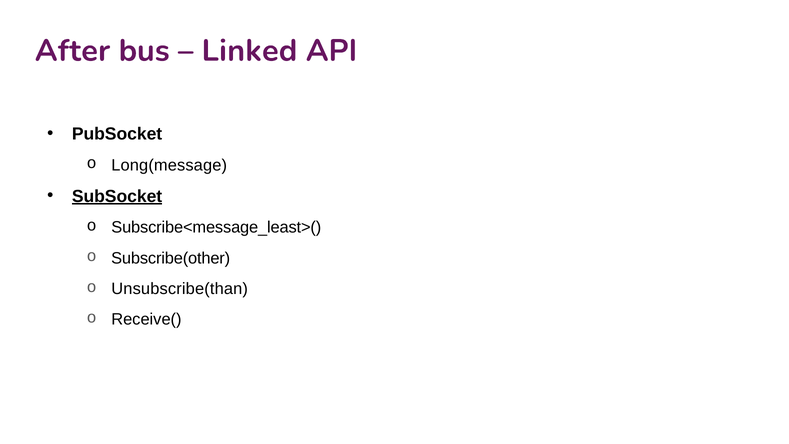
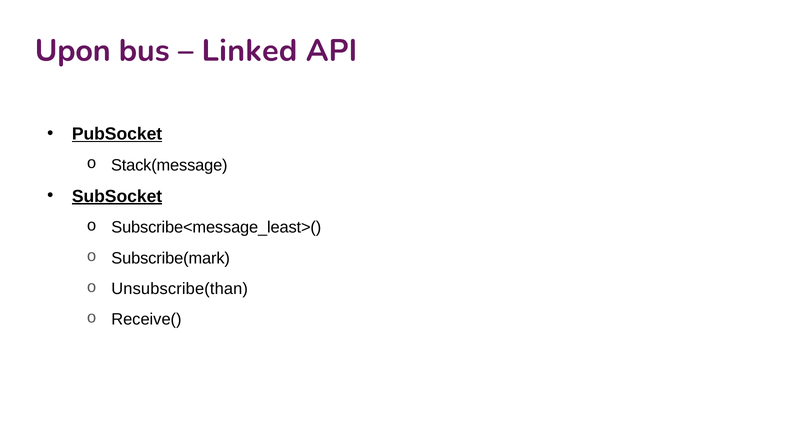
After: After -> Upon (73, 51)
PubSocket underline: none -> present (117, 134)
Long(message: Long(message -> Stack(message (169, 165)
Subscribe(other: Subscribe(other -> Subscribe(mark (171, 258)
